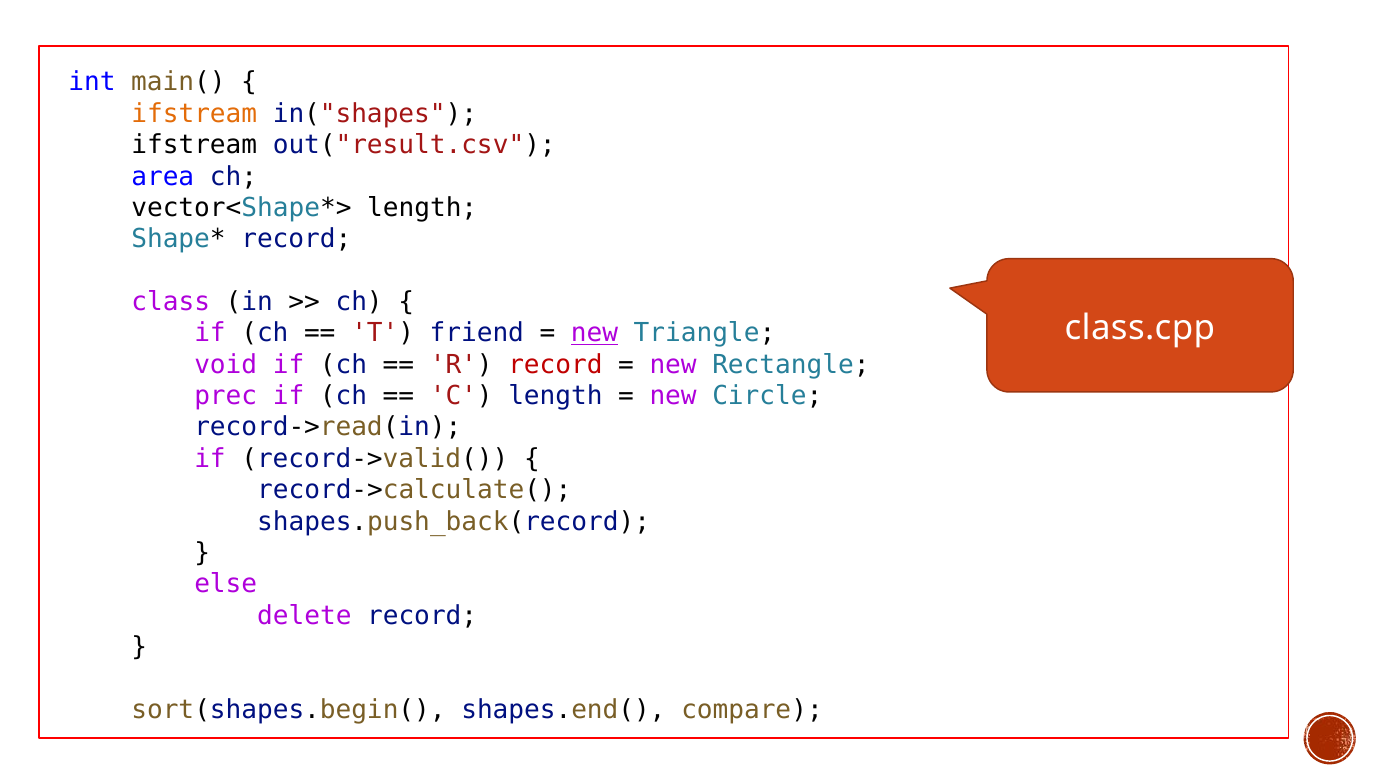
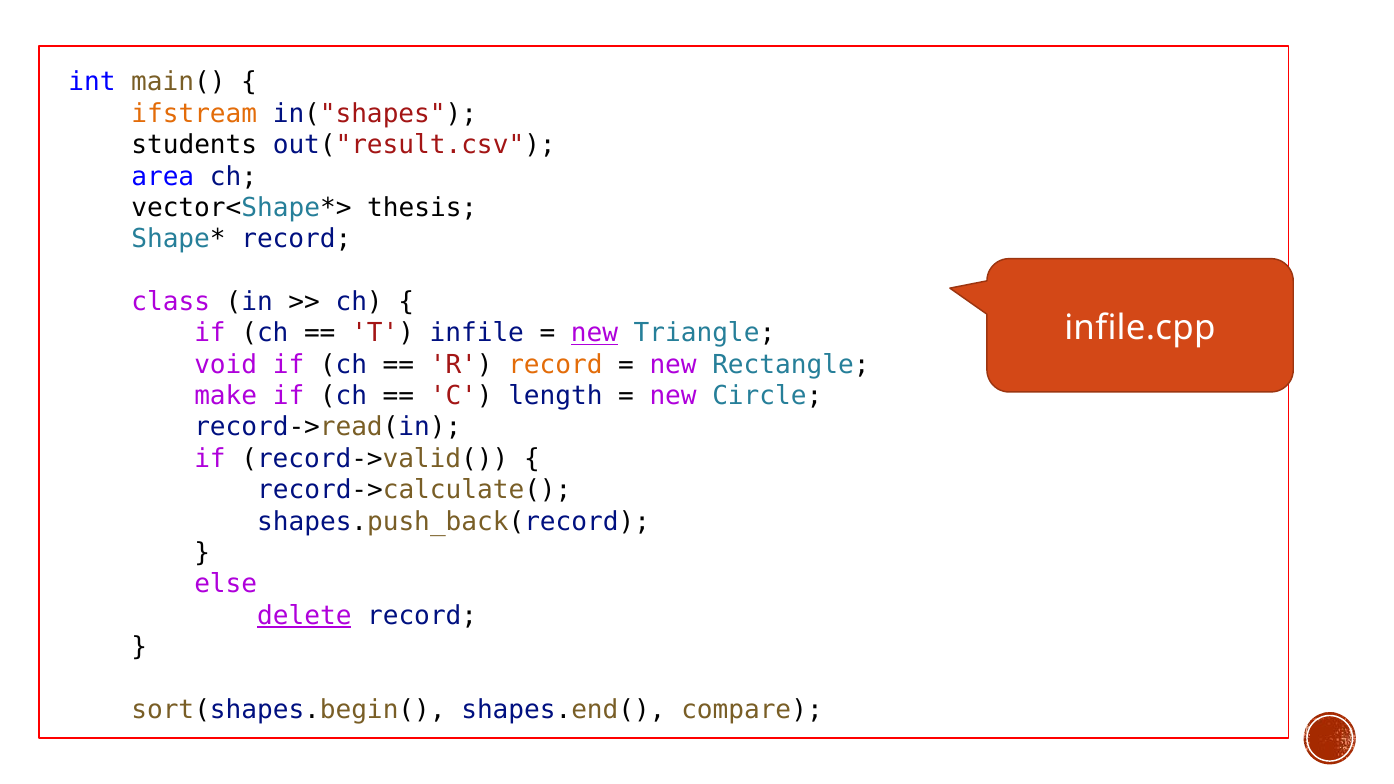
ifstream: ifstream -> students (194, 145)
length: length -> thesis (422, 208)
class.cpp: class.cpp -> infile.cpp (1140, 328)
friend: friend -> infile (477, 333)
record colour: red -> orange (555, 365)
prec: prec -> make (226, 396)
delete underline: none -> present (304, 616)
